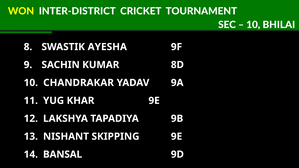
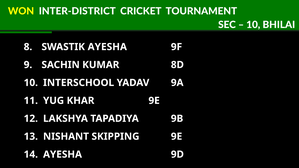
CHANDRAKAR: CHANDRAKAR -> INTERSCHOOL (79, 83)
BANSAL: BANSAL -> AYESHA (63, 155)
